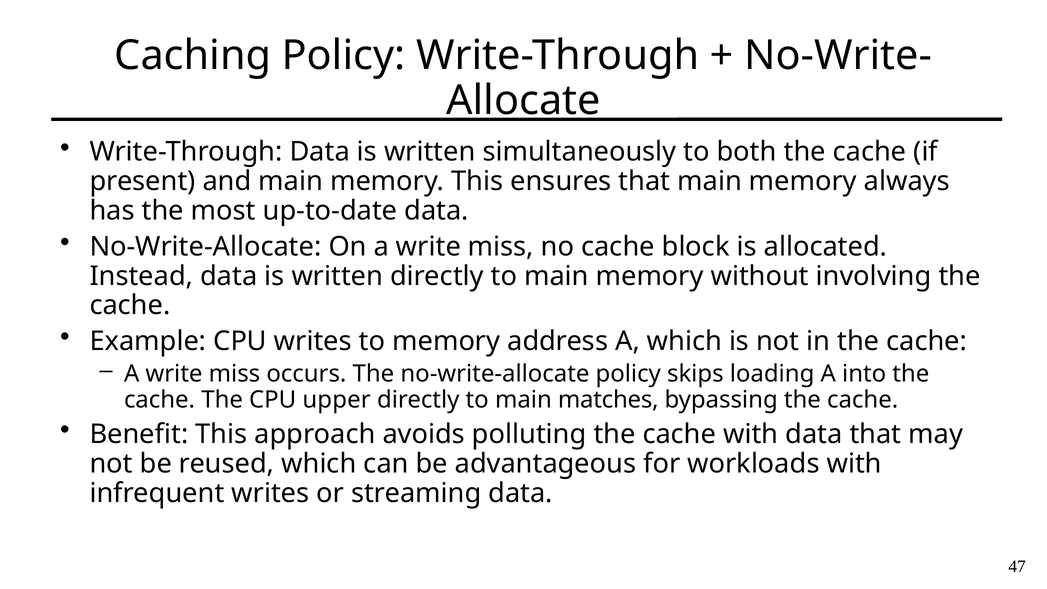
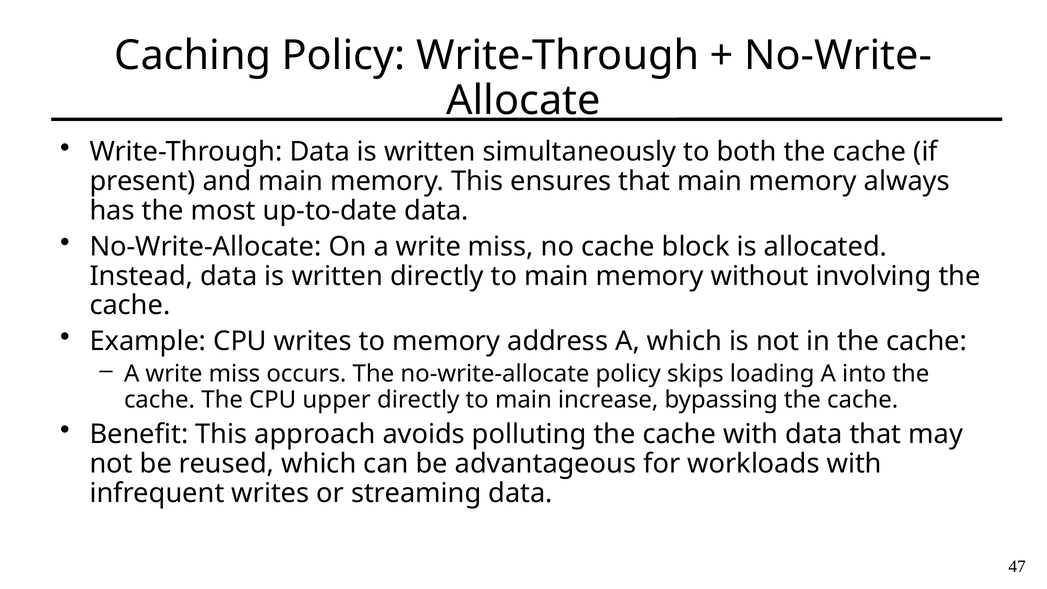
matches: matches -> increase (608, 400)
